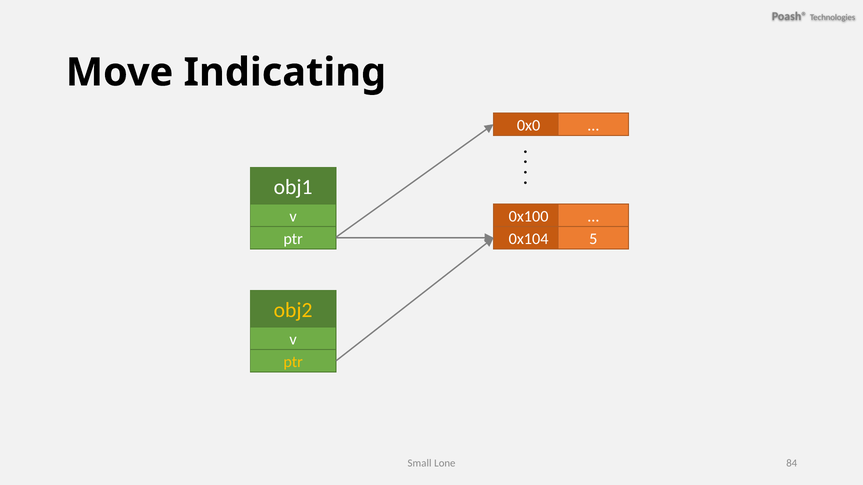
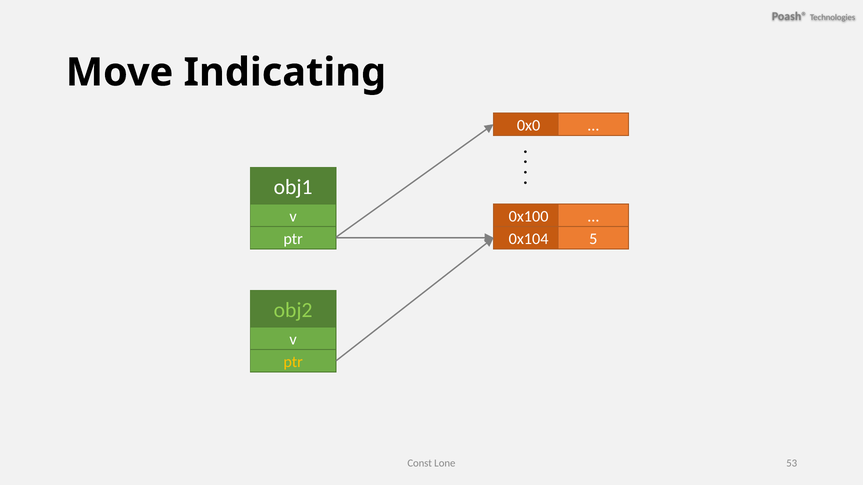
obj2 colour: yellow -> light green (293, 310)
Small: Small -> Const (420, 463)
84: 84 -> 53 (792, 463)
